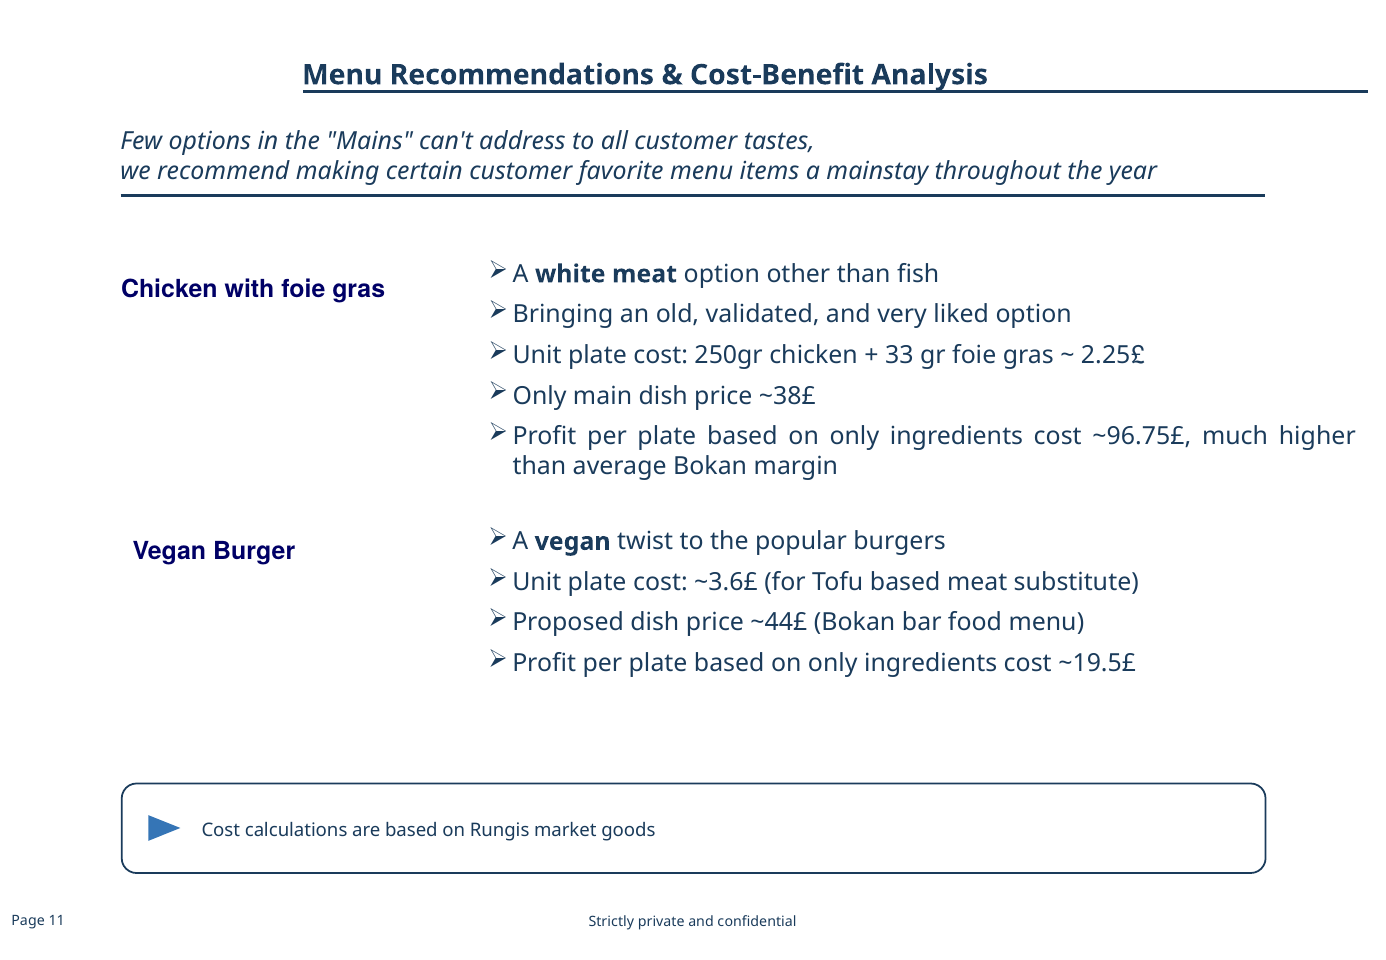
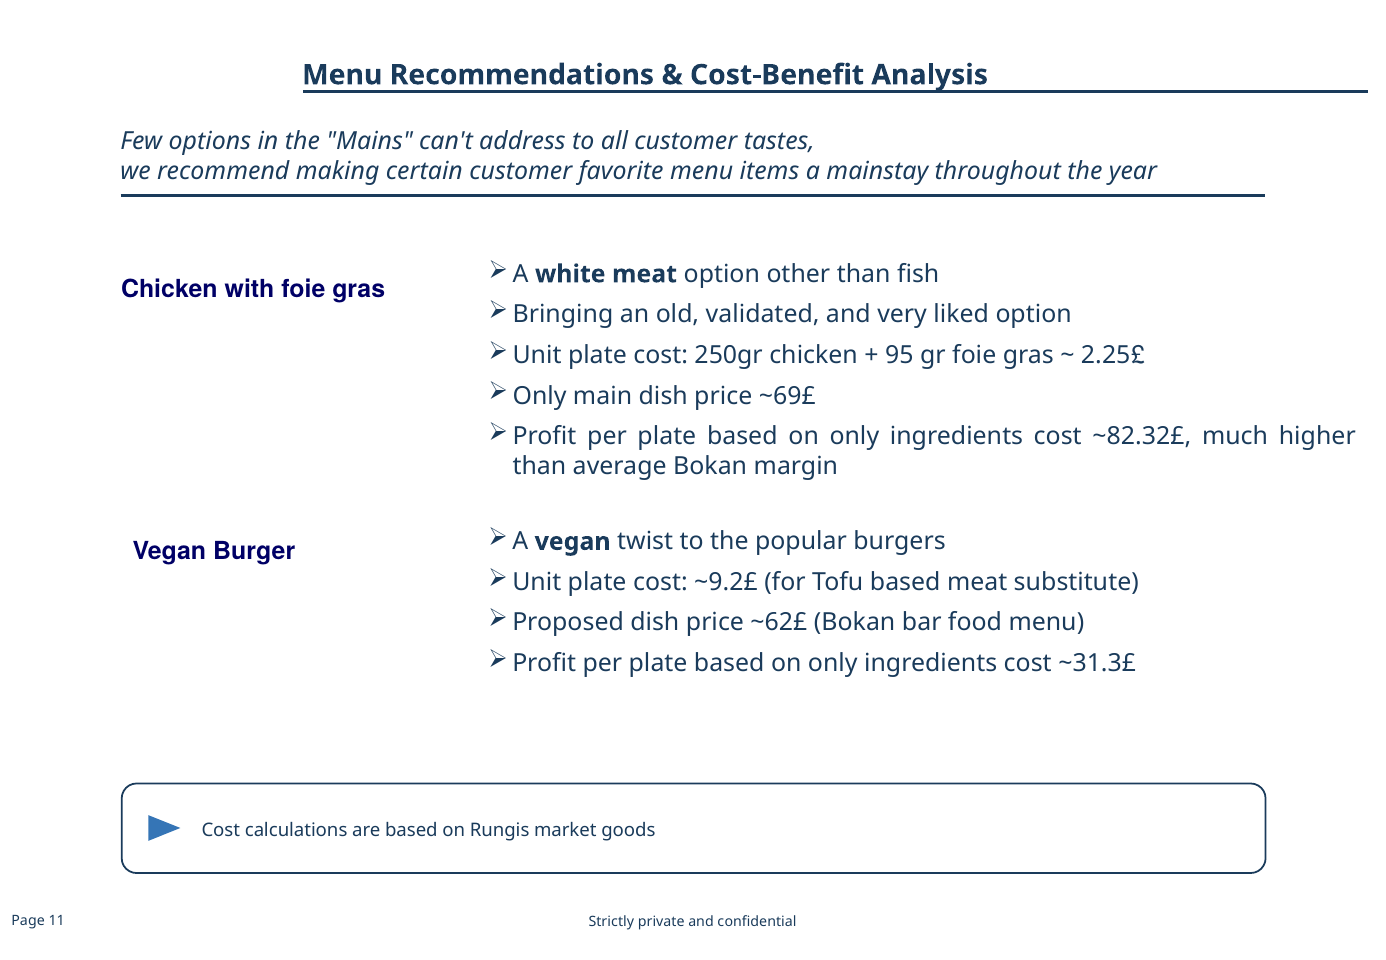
33: 33 -> 95 (899, 355)
~38£: ~38£ -> ~69£ (787, 396)
~96.75£: ~96.75£ -> ~82.32£ (1142, 436)
~3.6£: ~3.6£ -> ~9.2£ (726, 582)
~44£: ~44£ -> ~62£ (779, 622)
~19.5£: ~19.5£ -> ~31.3£ (1097, 663)
